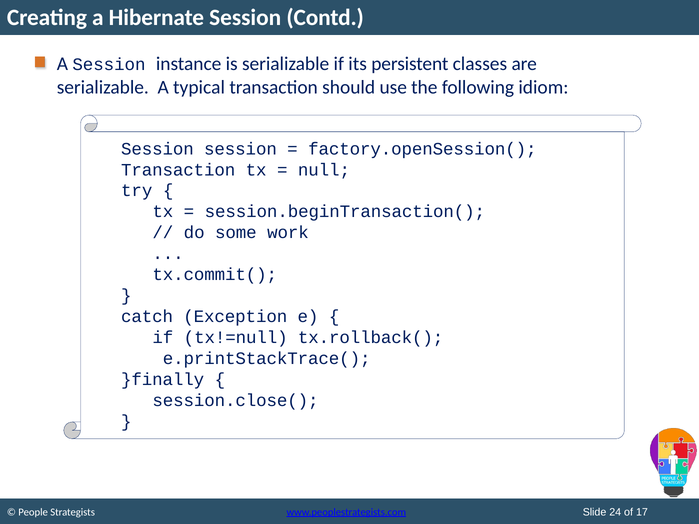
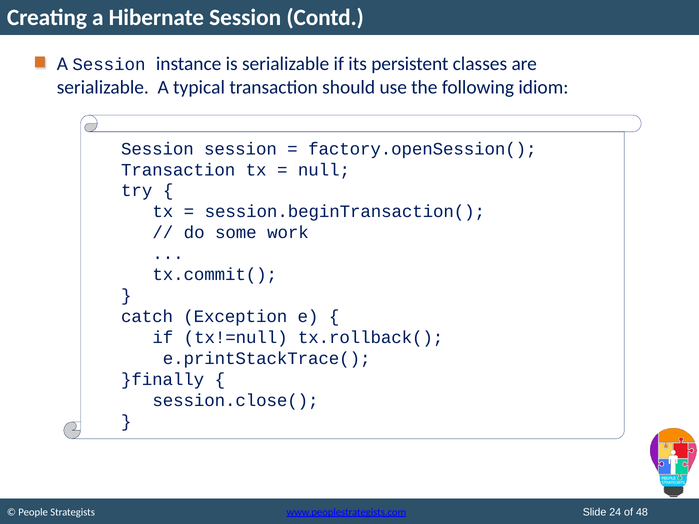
17: 17 -> 48 (642, 513)
